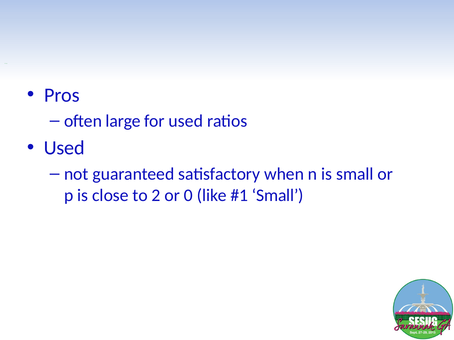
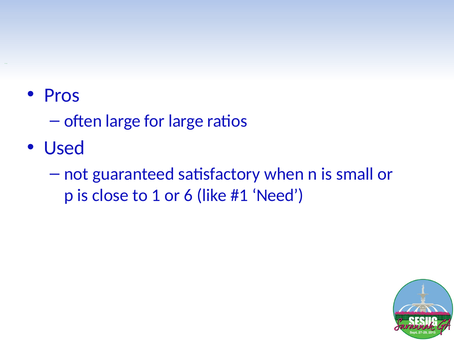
for used: used -> large (186, 121)
2: 2 -> 1 (156, 195)
0: 0 -> 6 (188, 195)
Small: Small -> Need (278, 195)
